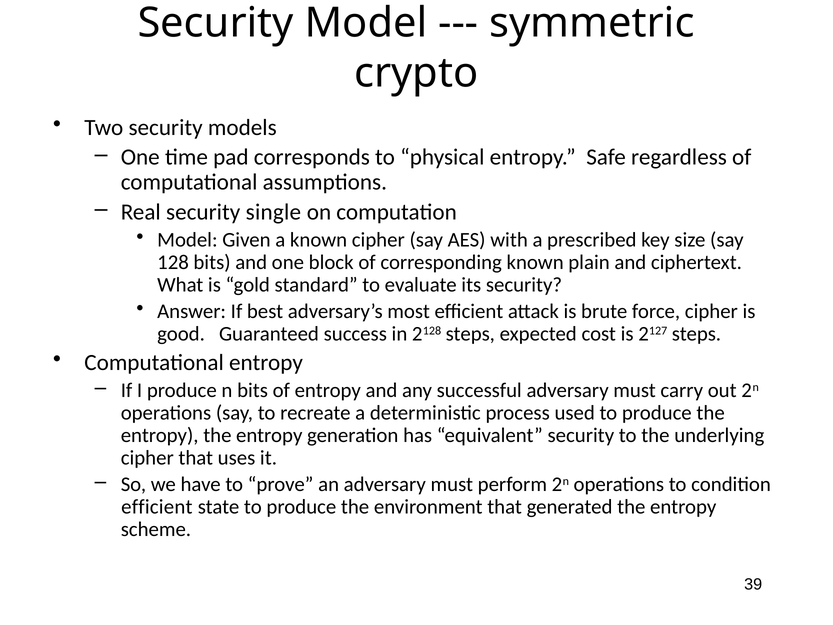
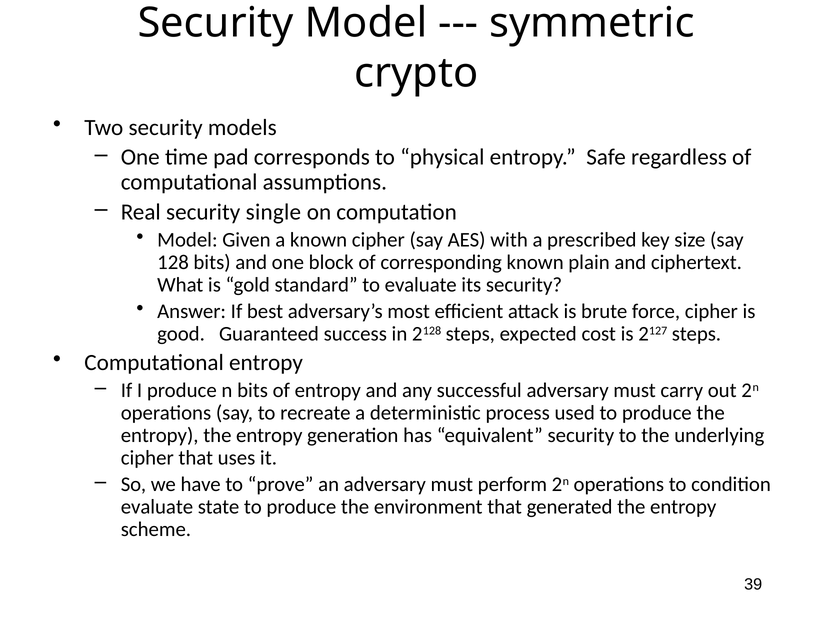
efficient: efficient -> evaluate (157, 507)
